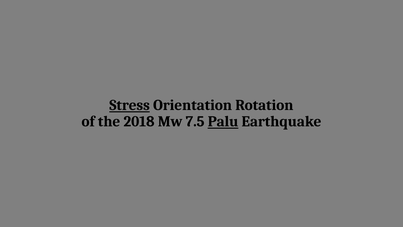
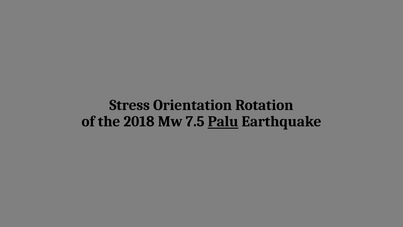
Stress underline: present -> none (130, 105)
